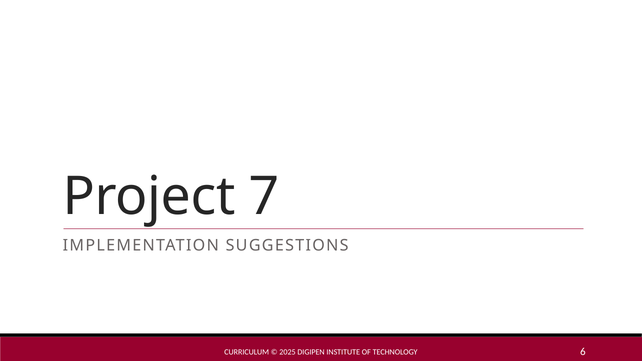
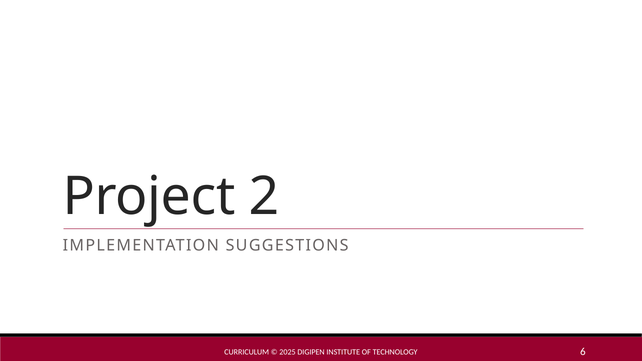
7: 7 -> 2 (264, 197)
